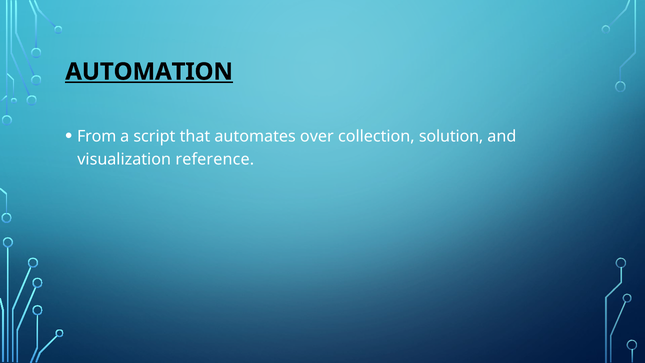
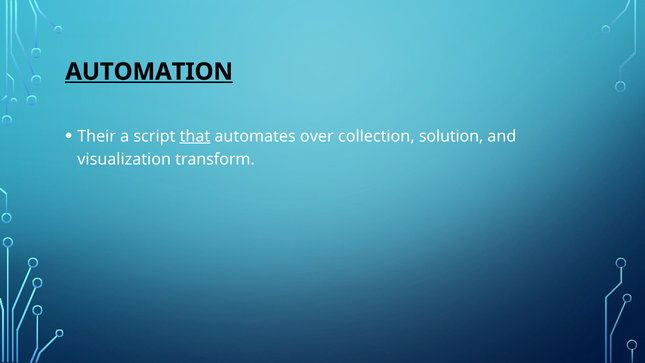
From: From -> Their (97, 136)
that underline: none -> present (195, 136)
reference: reference -> transform (215, 159)
